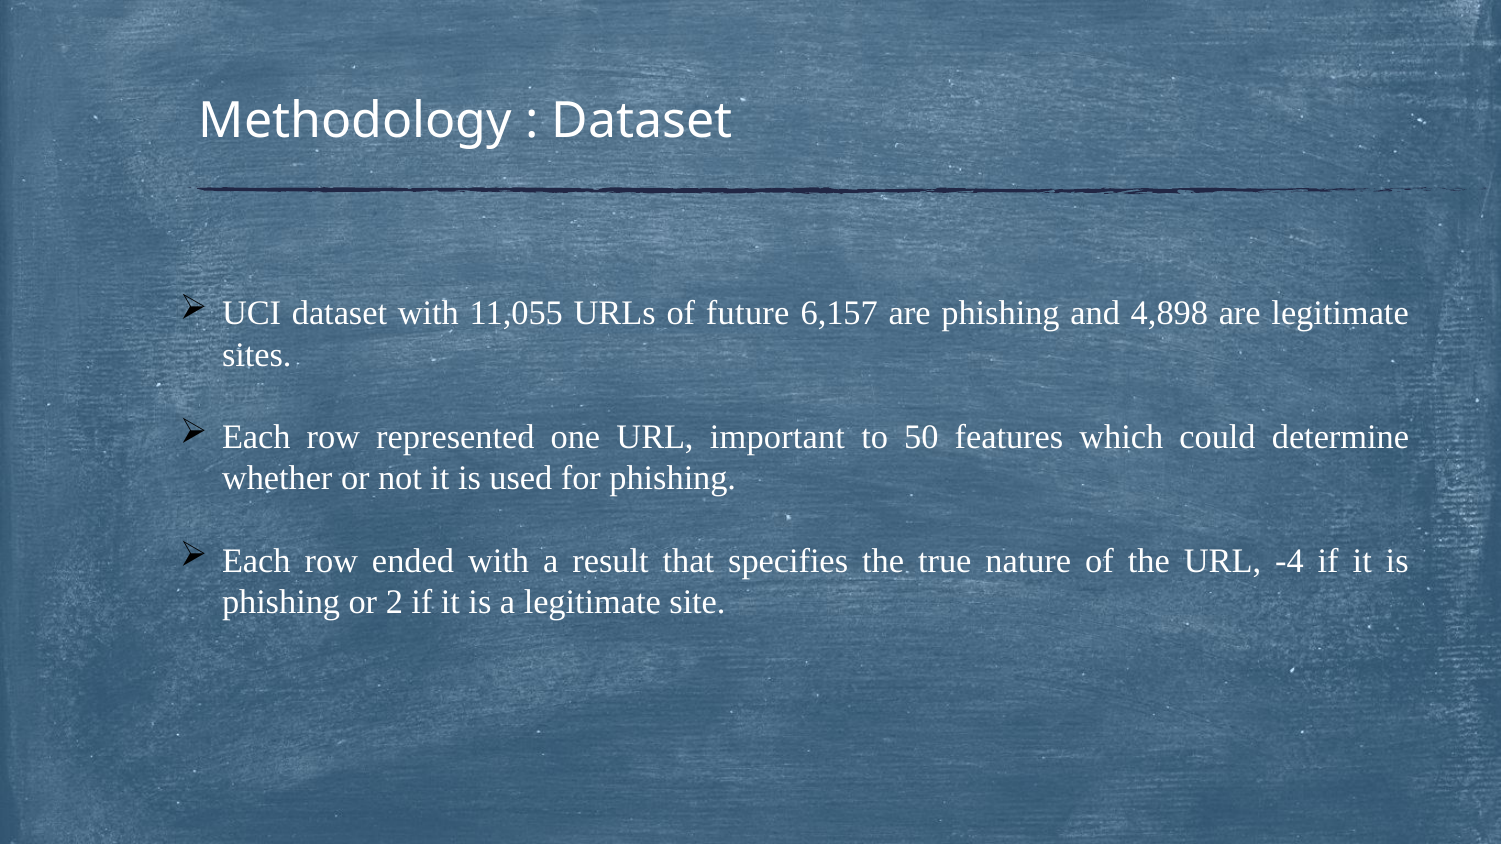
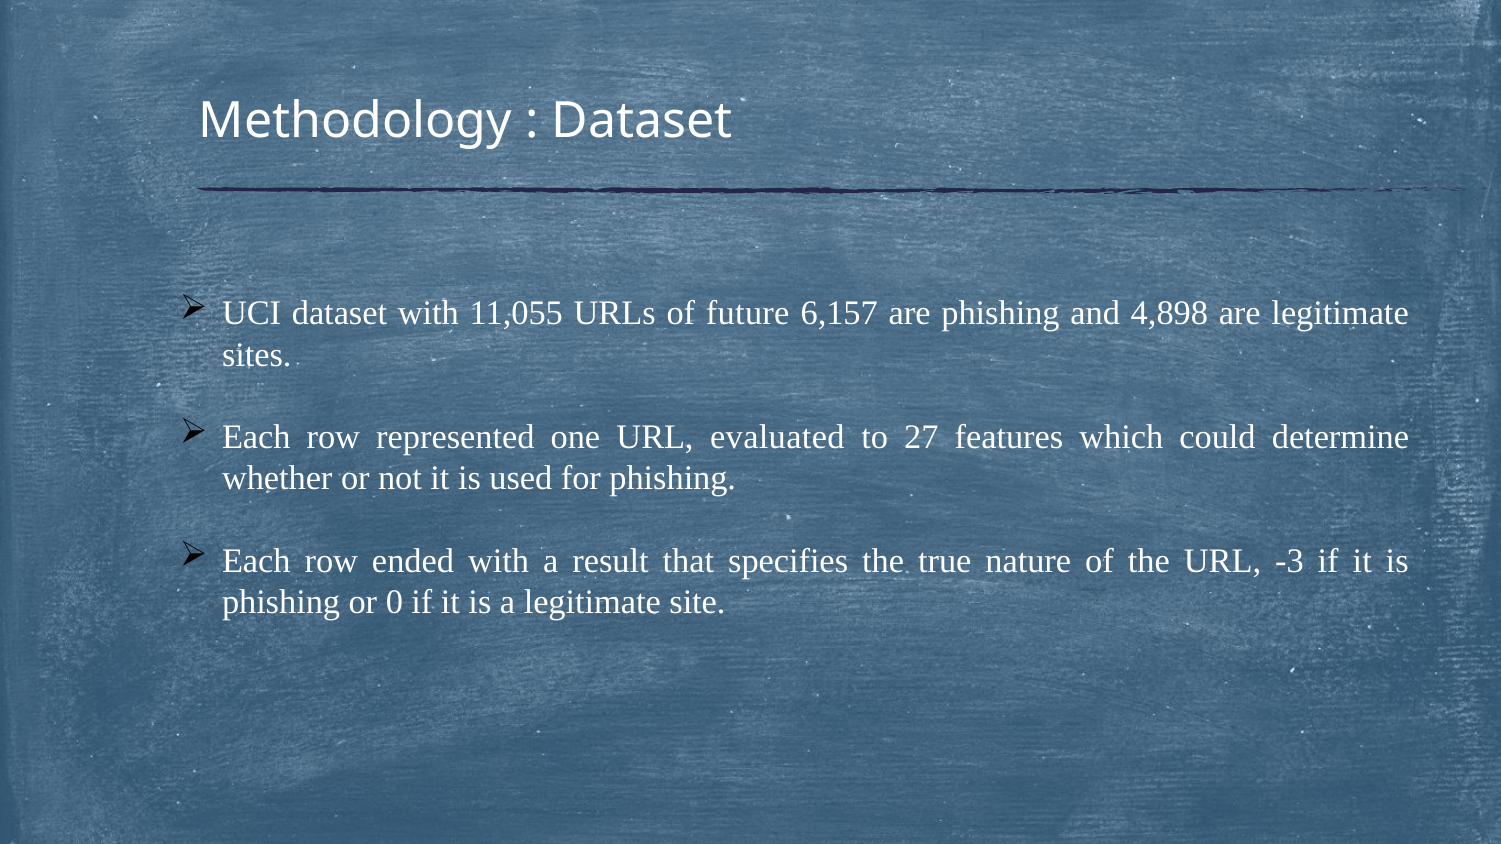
important: important -> evaluated (777, 438)
50: 50 -> 27 (921, 438)
-4: -4 -> -3 (1289, 561)
2: 2 -> 0 (394, 603)
